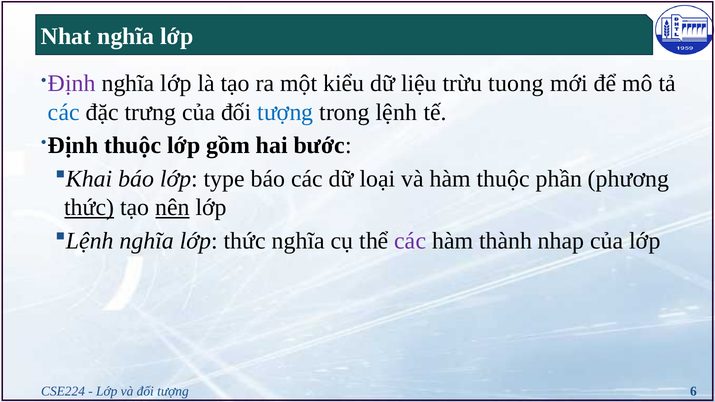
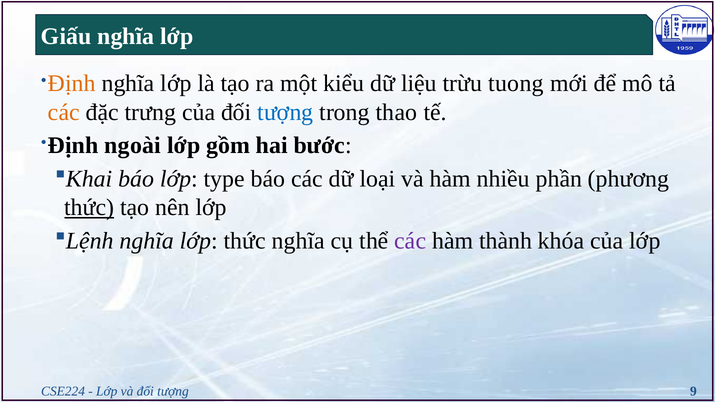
Nhat: Nhat -> Giấu (66, 36)
Định colour: purple -> orange (72, 84)
các colour: blue -> orange (64, 112)
trong lệnh: lệnh -> thao (397, 112)
Định thuộc: thuộc -> ngoài (133, 146)
hàm thuộc: thuộc -> nhiều (503, 179)
nên underline: present -> none (172, 208)
nhap: nhap -> khóa (561, 241)
6: 6 -> 9 (693, 392)
